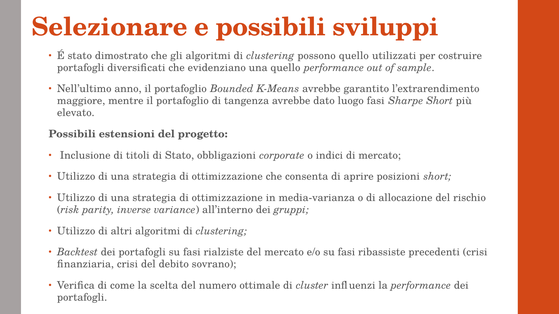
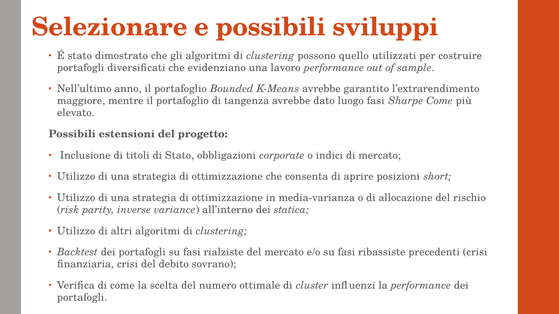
una quello: quello -> lavoro (286, 68)
Sharpe Short: Short -> Come (440, 101)
gruppi: gruppi -> statica (291, 210)
